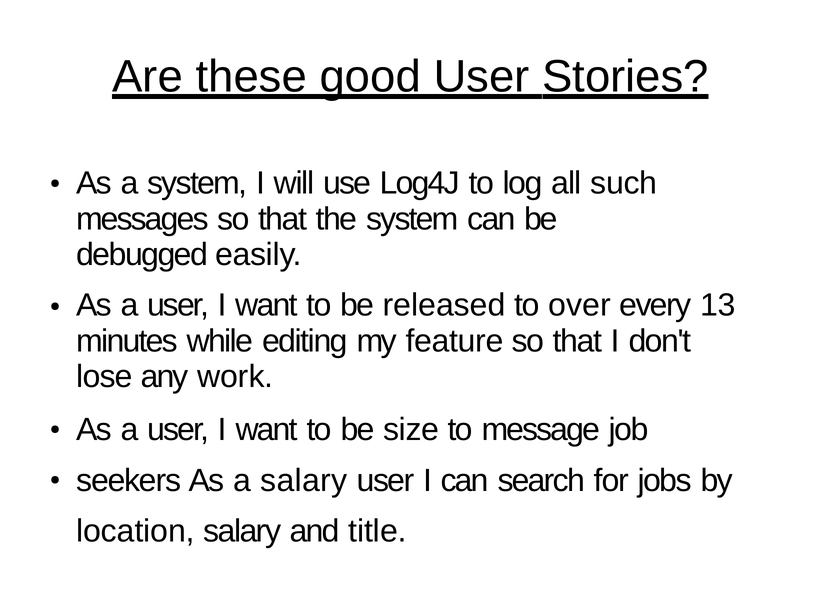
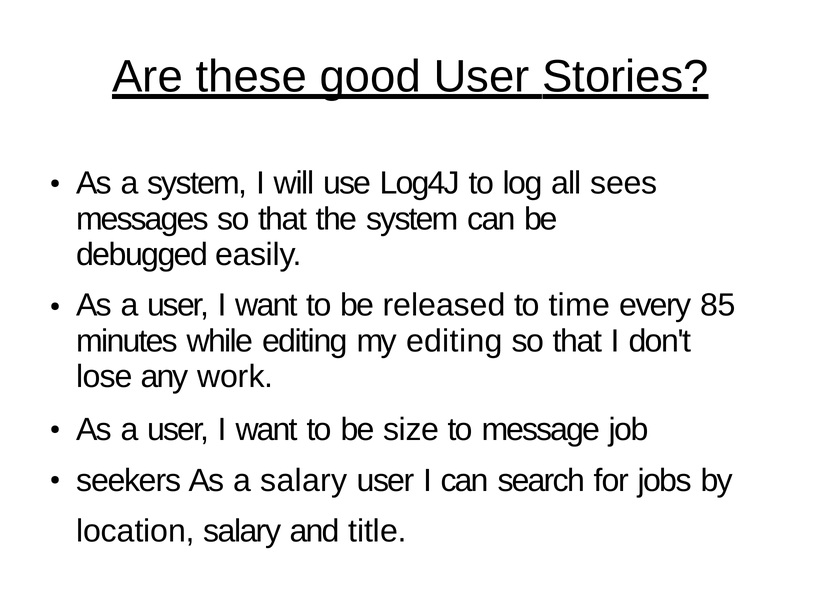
such: such -> sees (624, 183)
over: over -> time (579, 305)
13: 13 -> 85 (718, 305)
my feature: feature -> editing (454, 341)
